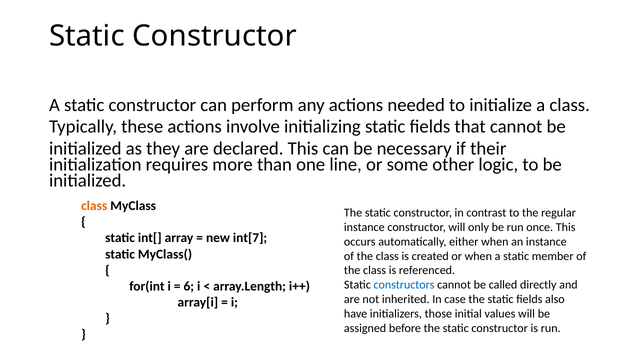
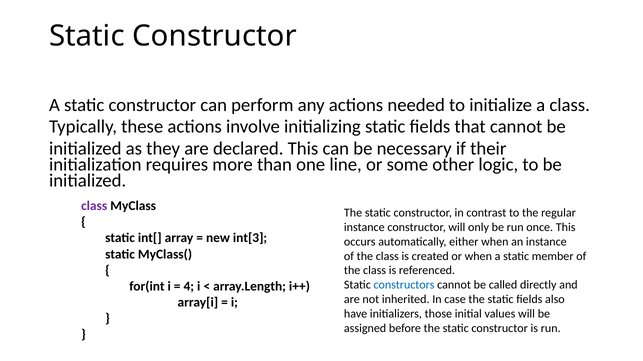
class colour: orange -> purple (94, 206)
int[7: int[7 -> int[3 (250, 239)
6: 6 -> 4 (189, 287)
